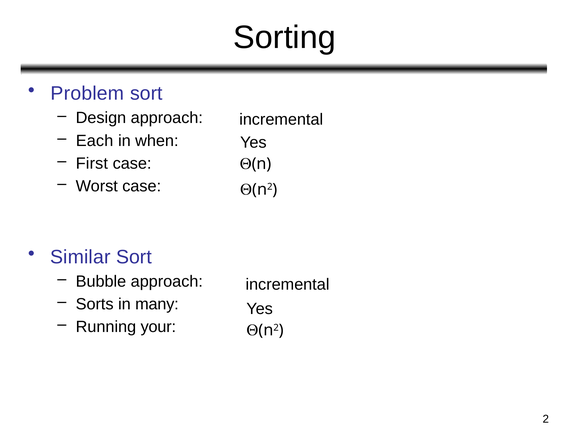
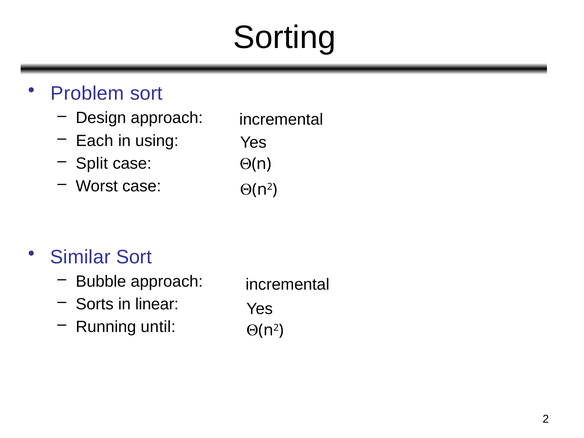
when: when -> using (157, 141)
First: First -> Split (92, 163)
many: many -> linear (157, 304)
your: your -> until (158, 327)
